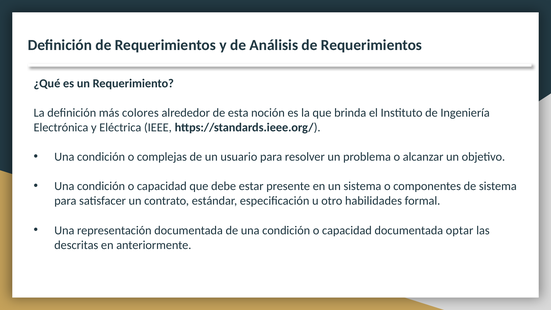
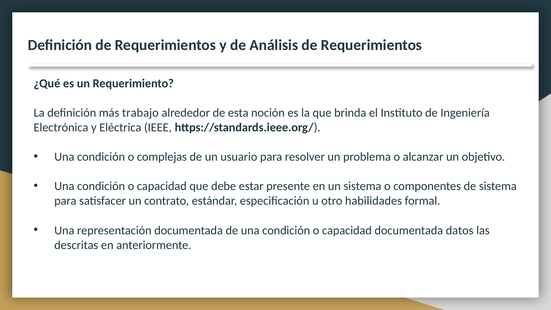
colores: colores -> trabajo (140, 113)
optar: optar -> datos (460, 230)
